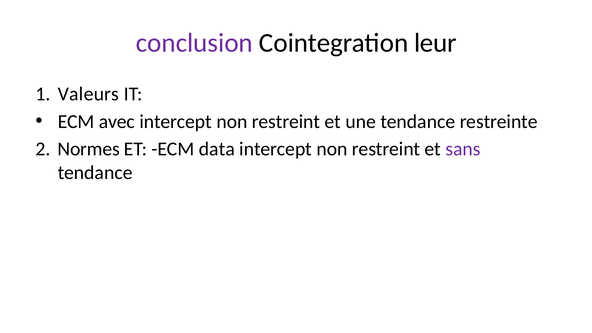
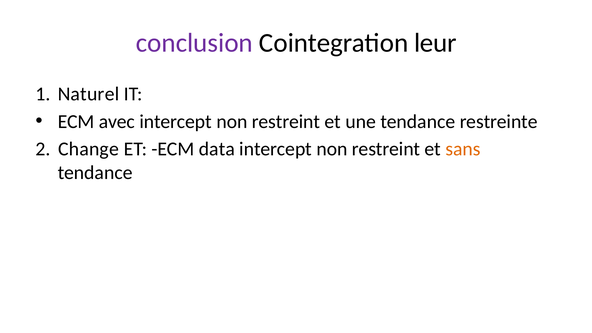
Valeurs: Valeurs -> Naturel (88, 94)
Normes: Normes -> Change (88, 149)
sans colour: purple -> orange (463, 149)
